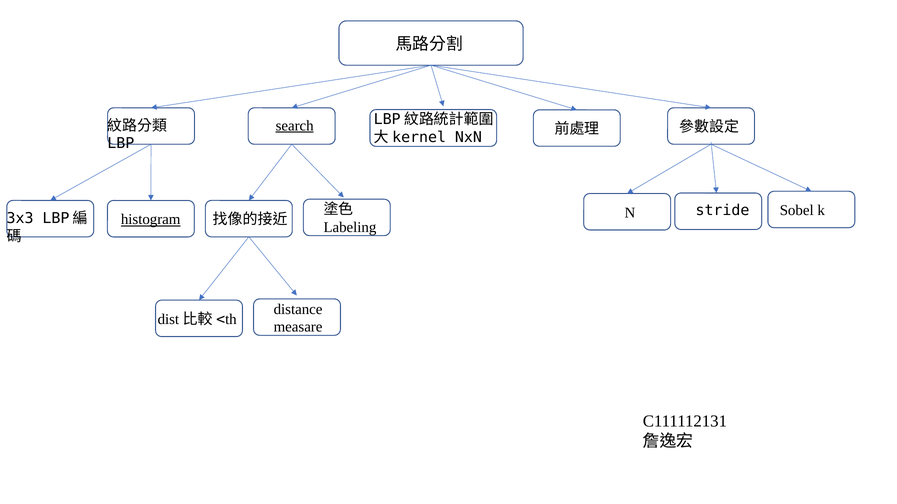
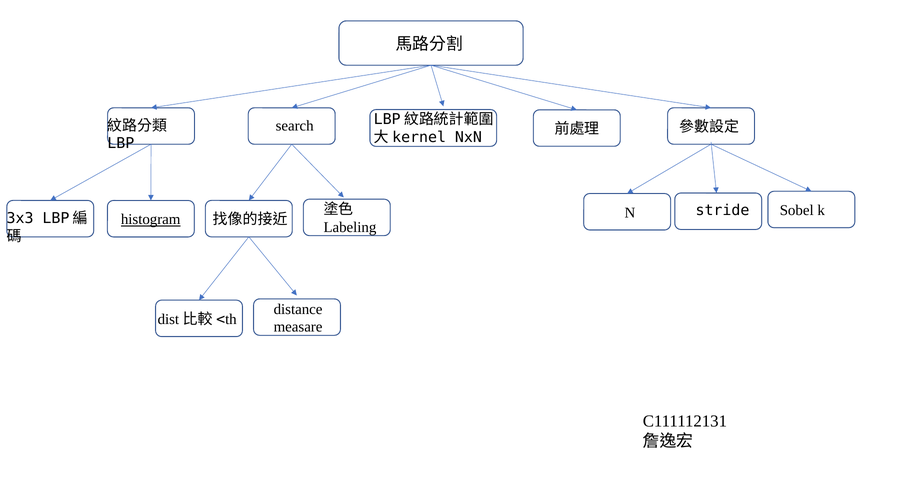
search underline: present -> none (295, 126)
